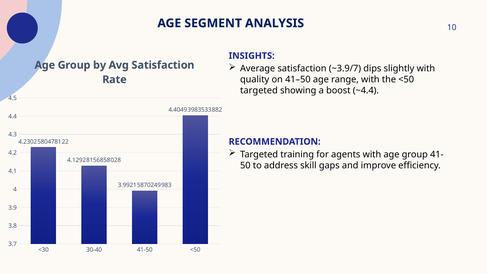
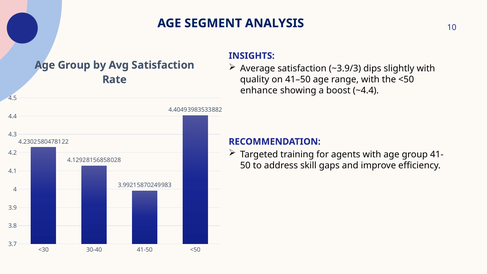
~3.9/7: ~3.9/7 -> ~3.9/3 (345, 69)
targeted: targeted -> enhance (259, 90)
